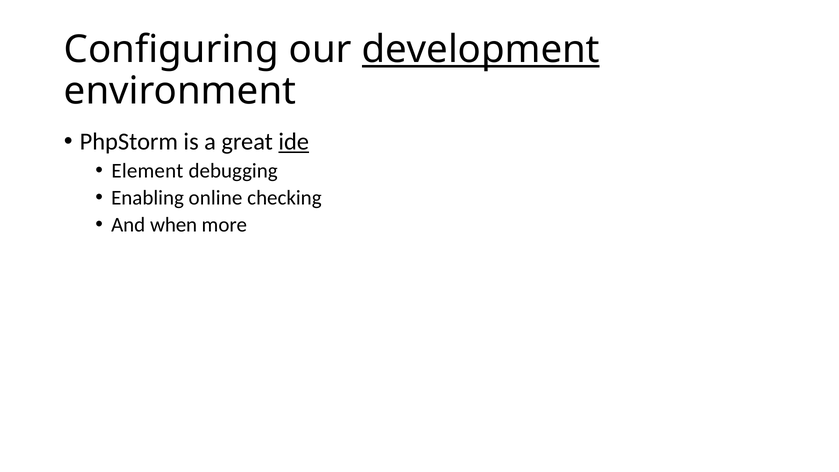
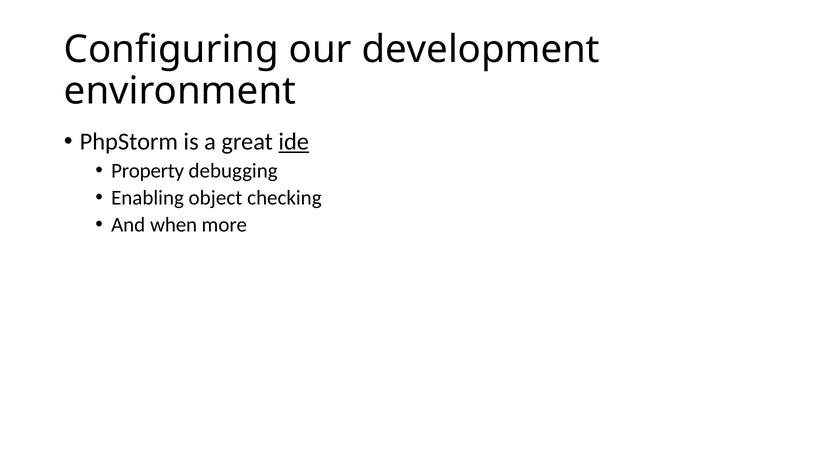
development underline: present -> none (481, 50)
Element: Element -> Property (148, 171)
online: online -> object (215, 198)
